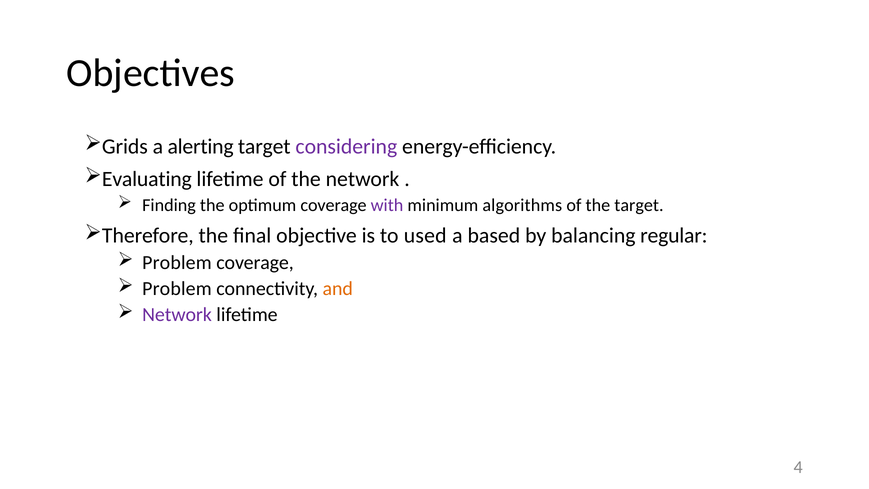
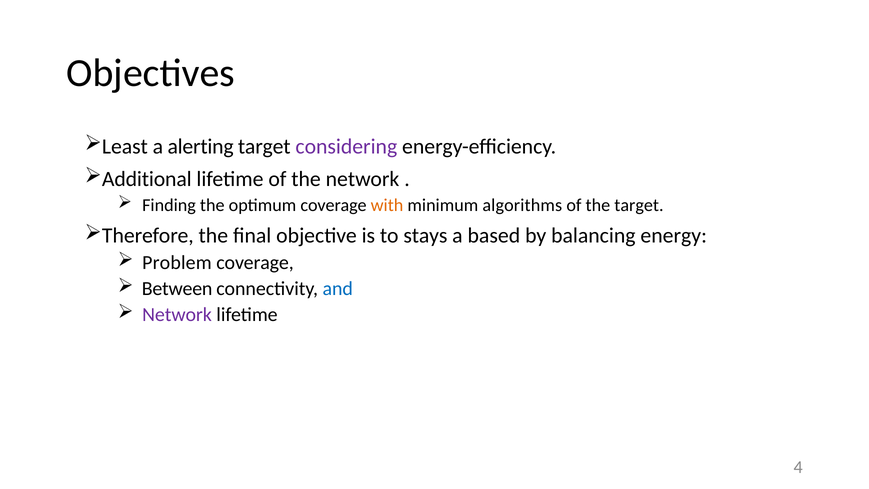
Grids: Grids -> Least (125, 146)
Evaluating: Evaluating -> Additional (147, 179)
with colour: purple -> orange (387, 205)
used: used -> stays (425, 236)
regular: regular -> energy (674, 236)
Problem: Problem -> Between (177, 289)
and colour: orange -> blue (338, 289)
